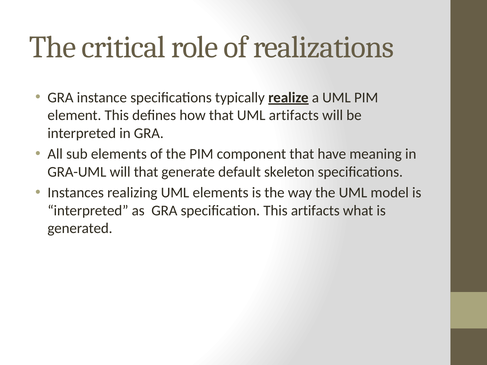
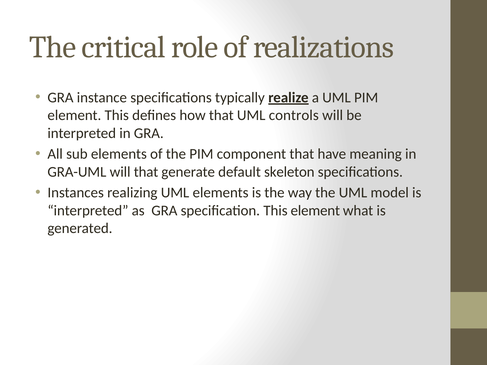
UML artifacts: artifacts -> controls (294, 115)
This artifacts: artifacts -> element (315, 211)
